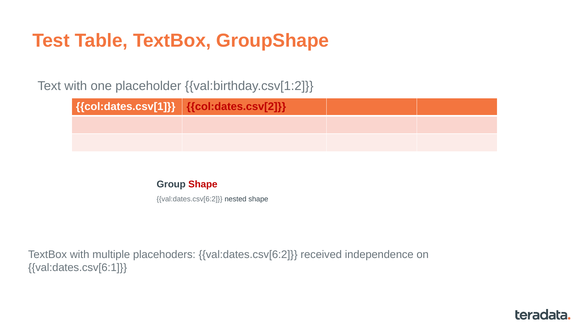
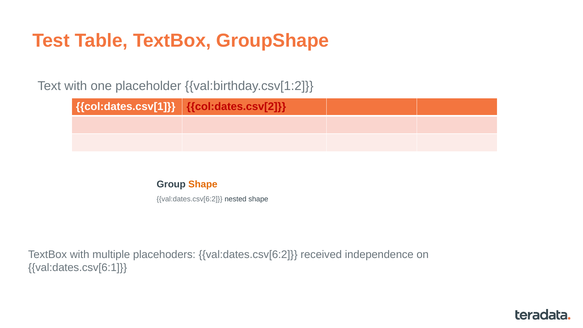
Shape colour: red -> orange (203, 184)
